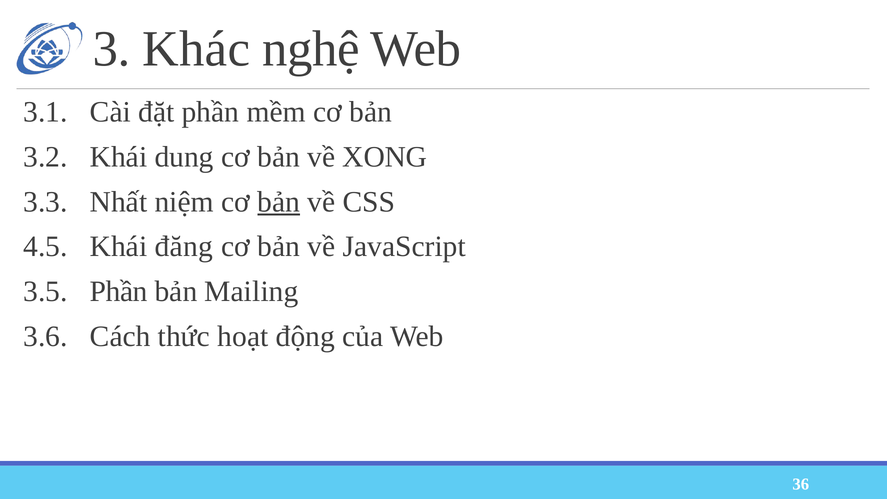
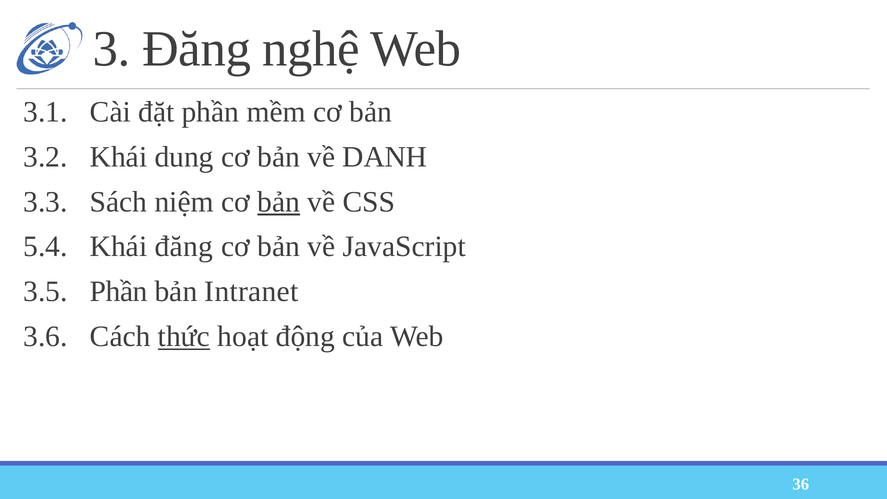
3 Khác: Khác -> Đăng (197, 49)
XONG: XONG -> DANH (385, 157)
Nhất: Nhất -> Sách (119, 202)
4.5: 4.5 -> 5.4 (45, 247)
Mailing: Mailing -> Intranet (251, 292)
thức underline: none -> present (184, 336)
